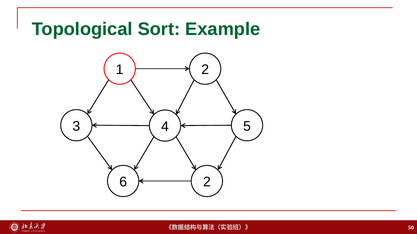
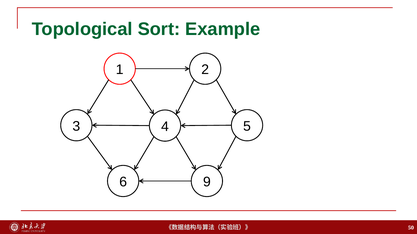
6 2: 2 -> 9 (207, 182)
